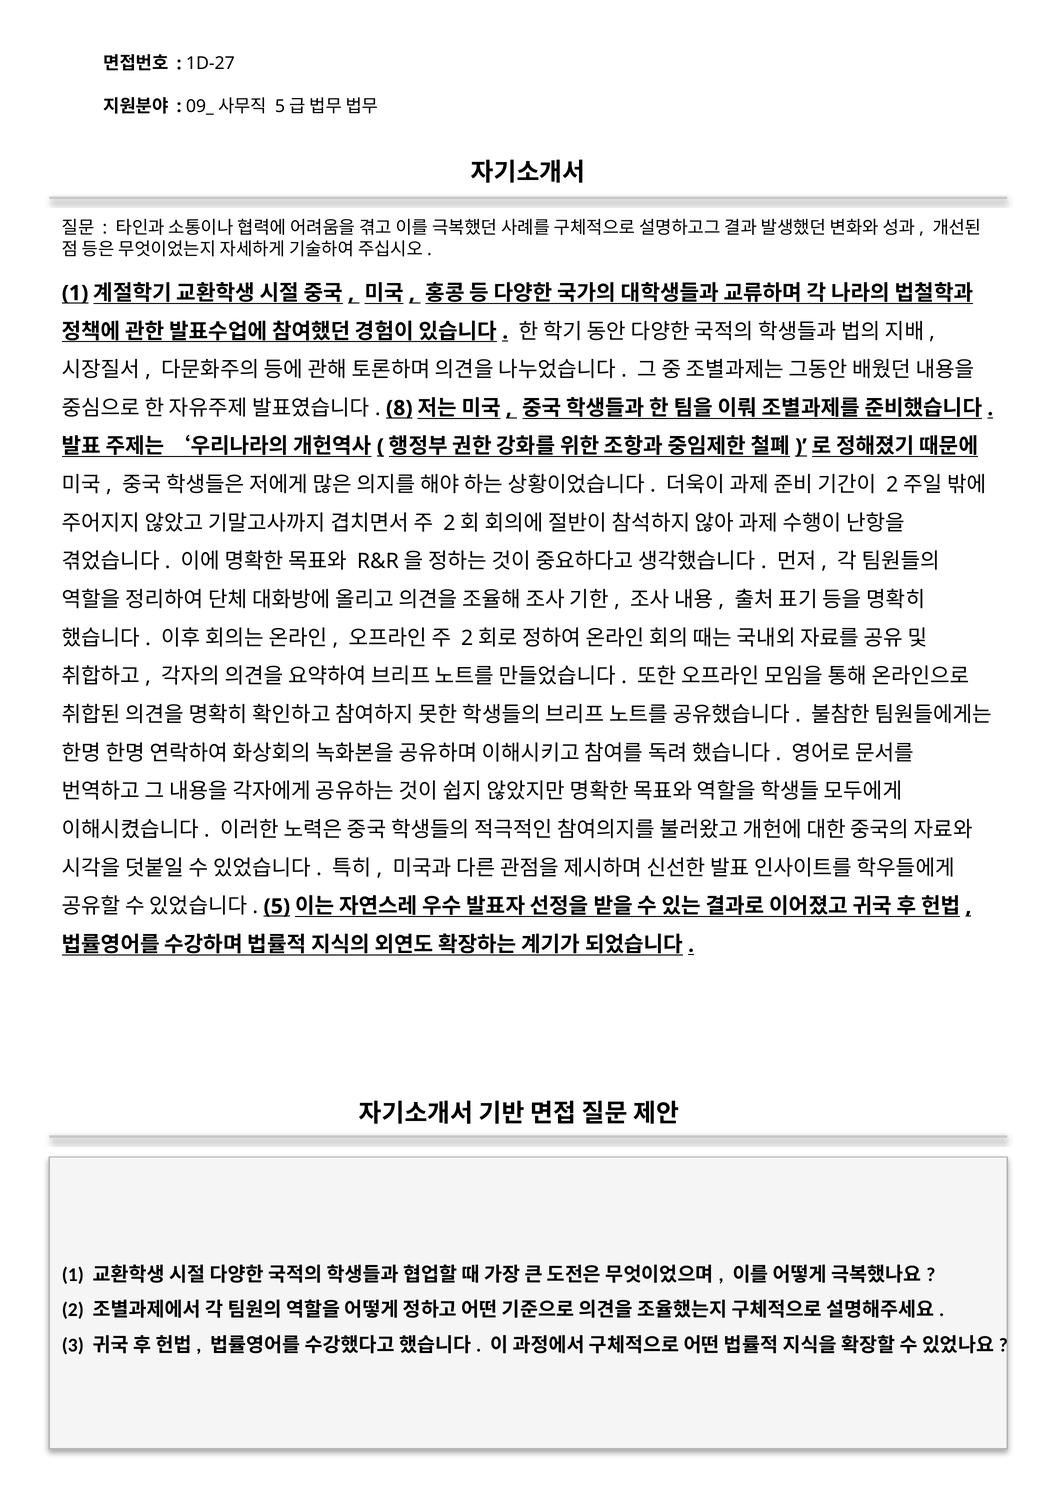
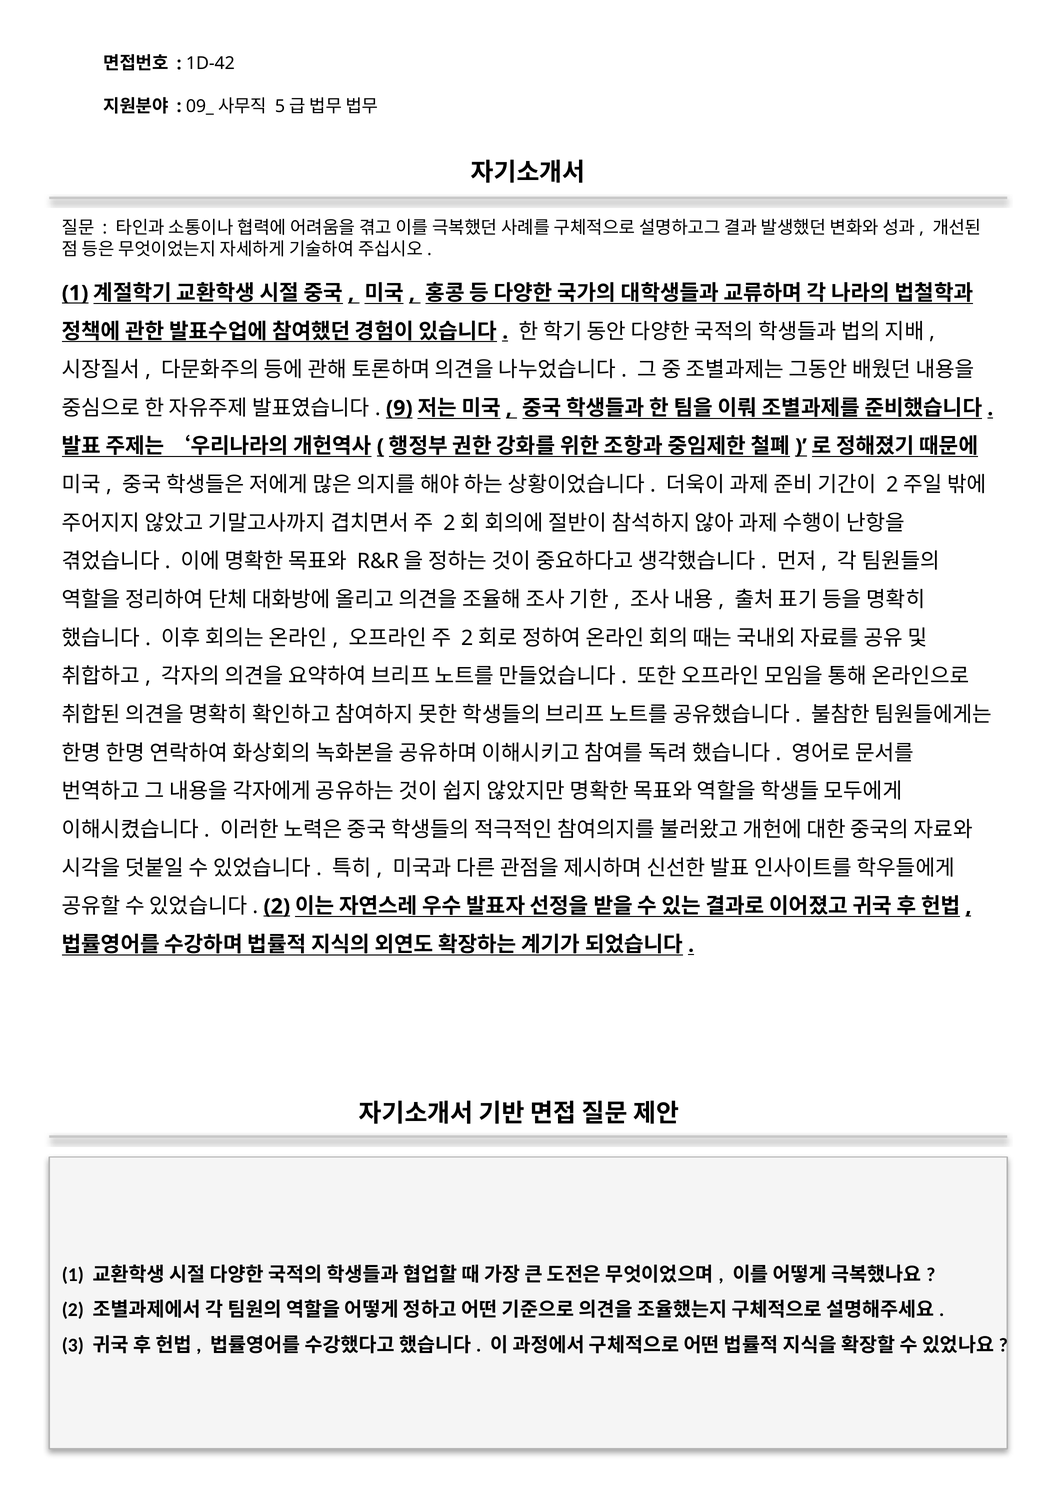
1D-27: 1D-27 -> 1D-42 (210, 63)
8: 8 -> 9 (399, 408)
5: 5 -> 2 (277, 906)
